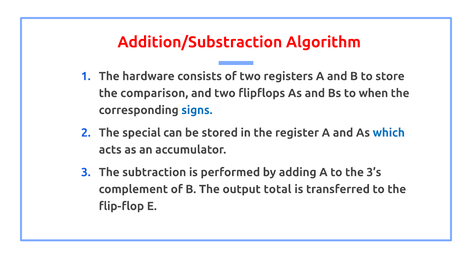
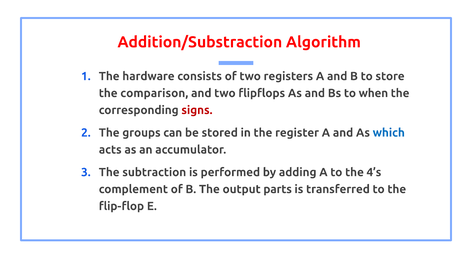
signs colour: blue -> red (197, 110)
special: special -> groups (141, 133)
3’s: 3’s -> 4’s (374, 173)
total: total -> parts (278, 190)
